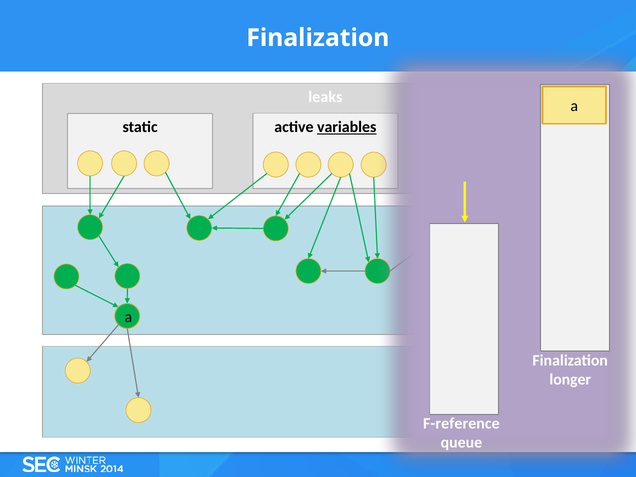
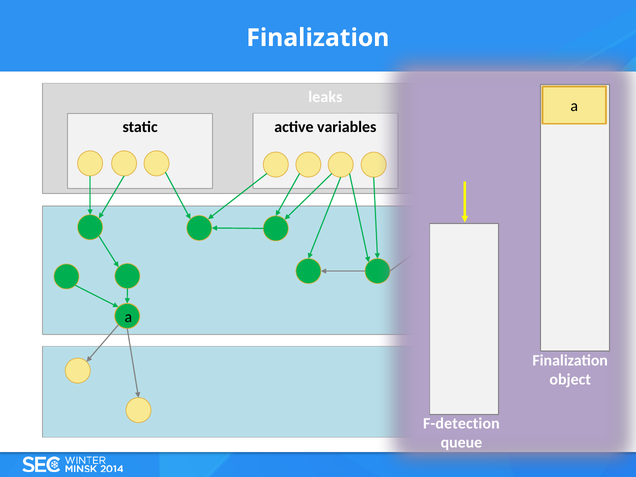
variables underline: present -> none (347, 127)
longer: longer -> object (570, 380)
F-reference: F-reference -> F-detection (461, 423)
